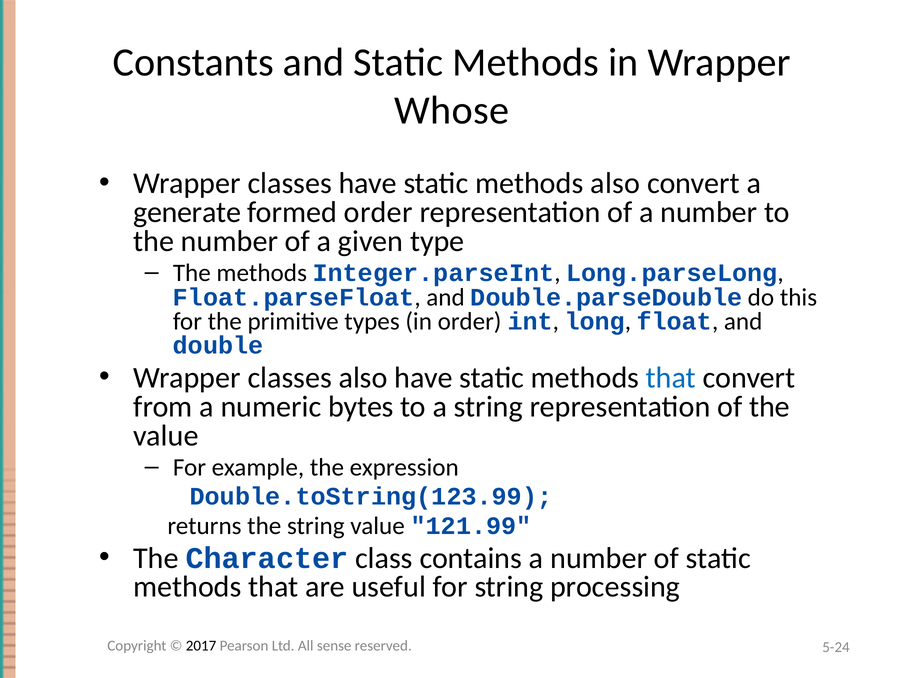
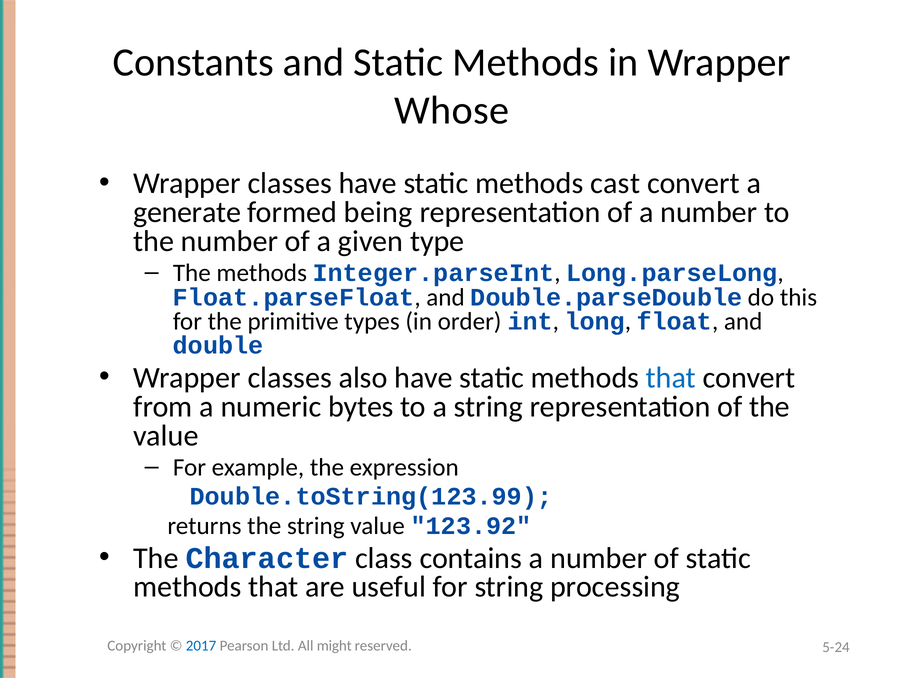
methods also: also -> cast (615, 183)
formed order: order -> being (378, 212)
121.99: 121.99 -> 123.92 (471, 526)
2017 colour: black -> blue (201, 646)
sense: sense -> might (334, 646)
